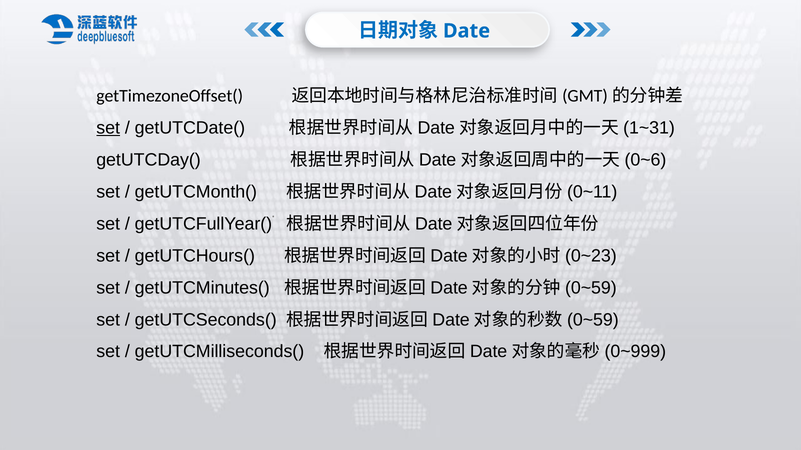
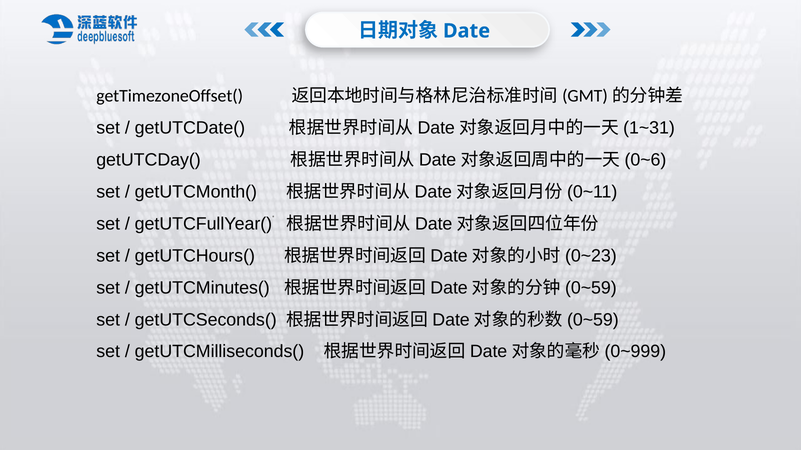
set underline: present -> none (108, 128)
